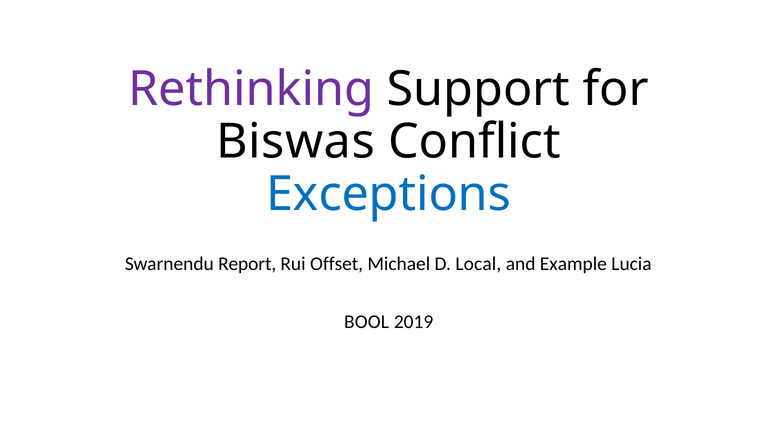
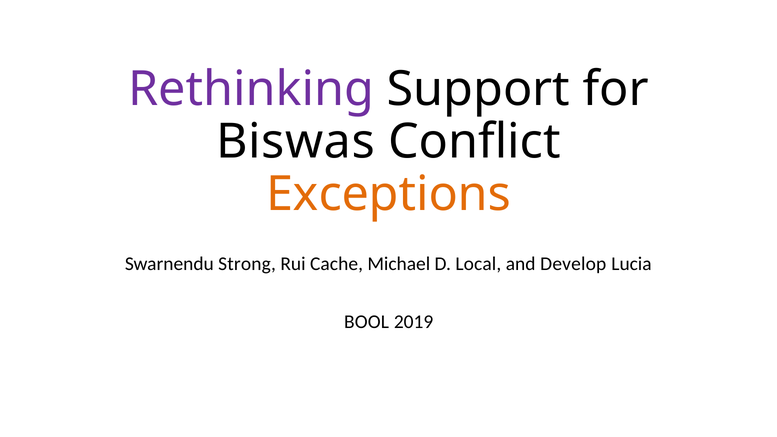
Exceptions colour: blue -> orange (389, 194)
Report: Report -> Strong (247, 264)
Offset: Offset -> Cache (337, 264)
Example: Example -> Develop (573, 264)
